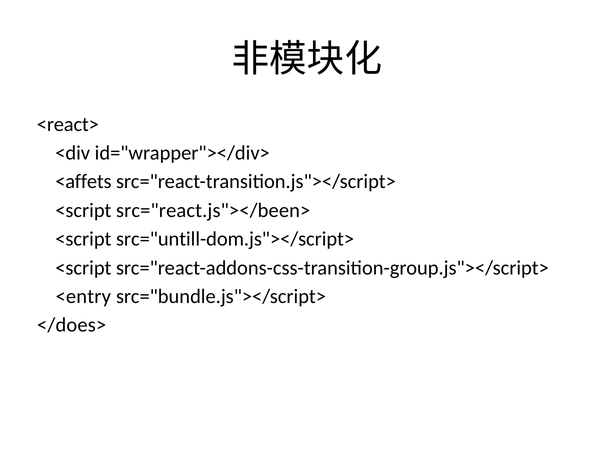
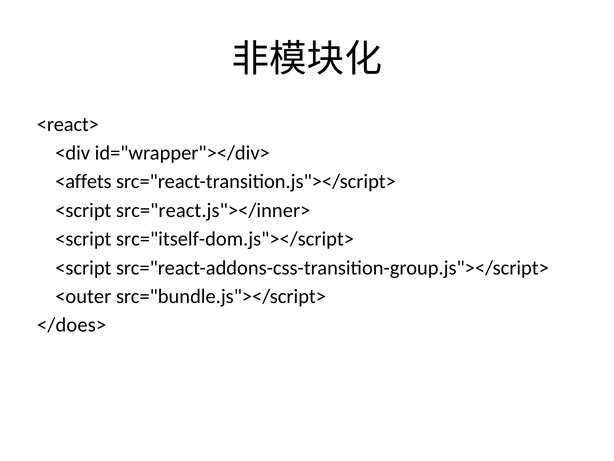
src="react.js"></been>: src="react.js"></been> -> src="react.js"></inner> (213, 210)
src="untill-dom.js"></script>: src="untill-dom.js"></script> -> src="itself-dom.js"></script> (235, 239)
<entry: <entry -> <outer (83, 296)
